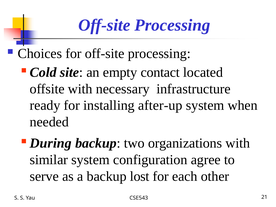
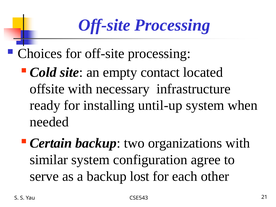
after-up: after-up -> until-up (160, 105)
During: During -> Certain (51, 143)
